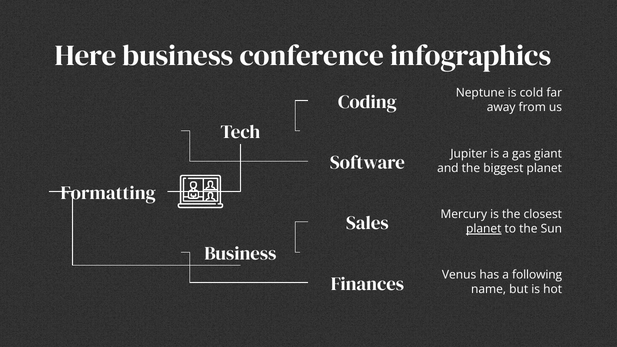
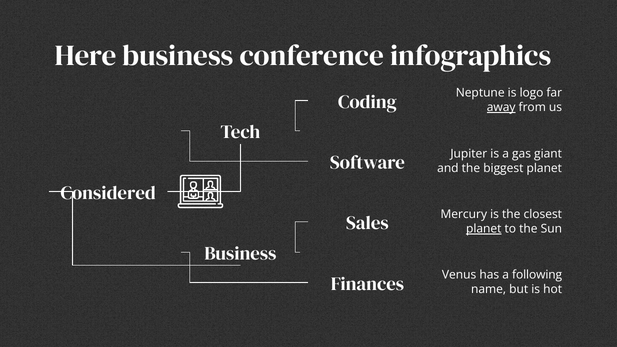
cold: cold -> logo (532, 93)
away underline: none -> present (501, 107)
Formatting: Formatting -> Considered (108, 193)
